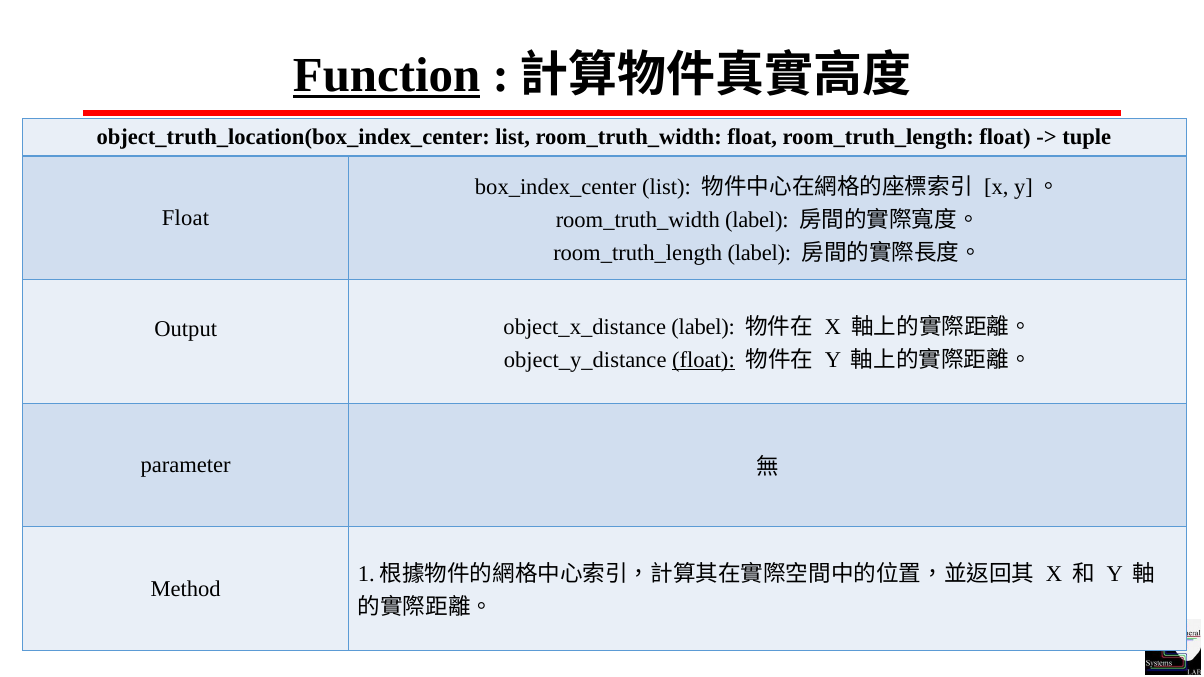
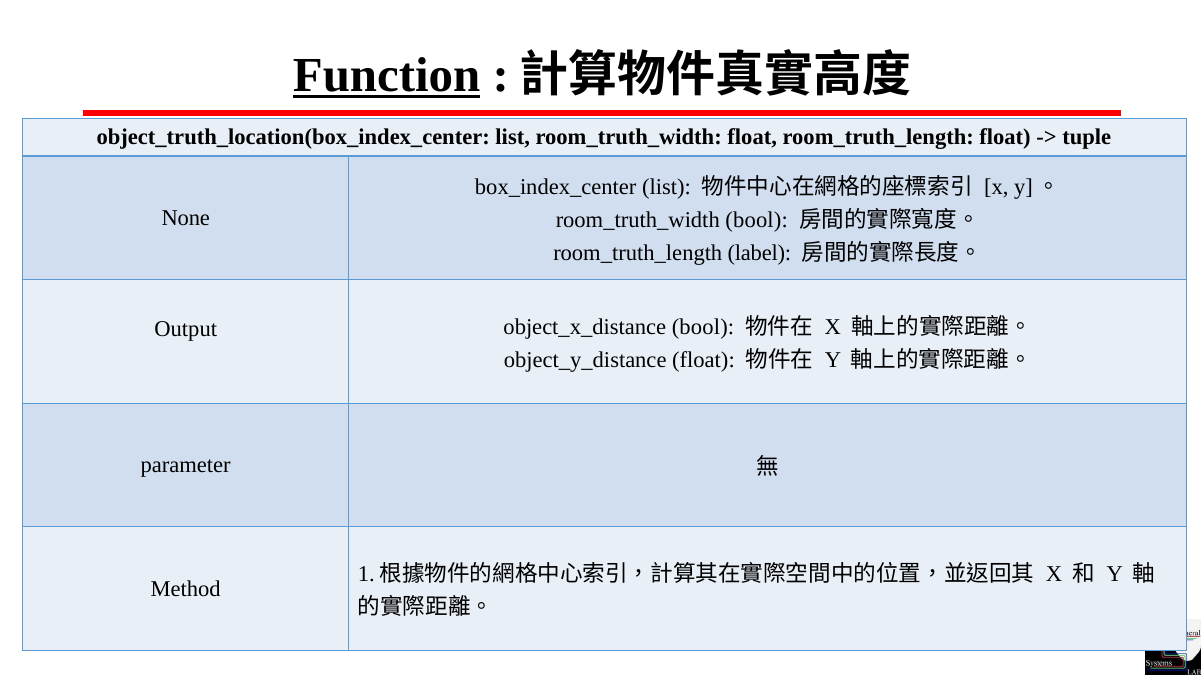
Float: Float -> None (186, 218)
label: label -> bool (757, 220)
label: label -> bool (703, 328)
float underline: present -> none (703, 360)
